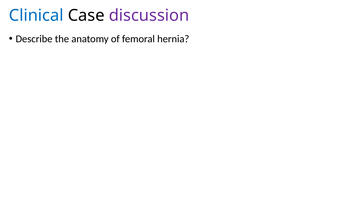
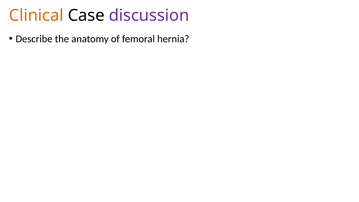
Clinical colour: blue -> orange (36, 15)
